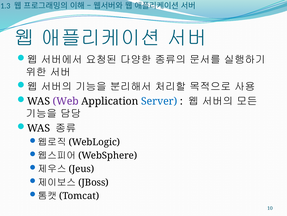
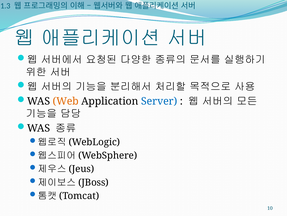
Web colour: purple -> orange (66, 101)
